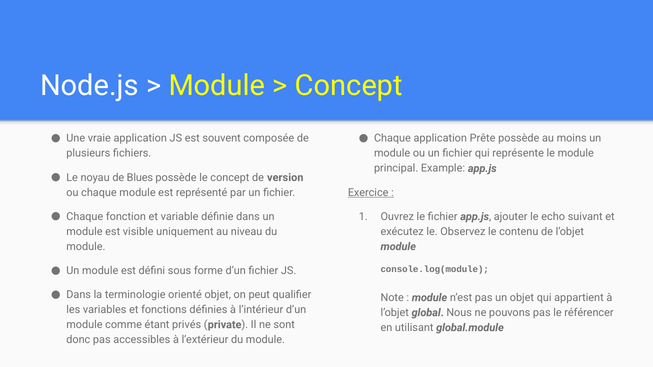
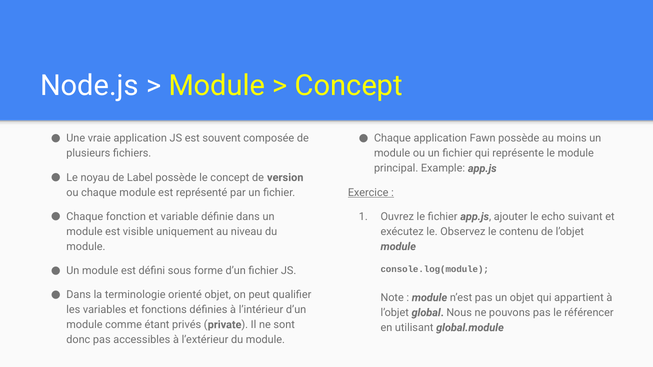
Prête: Prête -> Fawn (483, 139)
Blues: Blues -> Label (140, 178)
